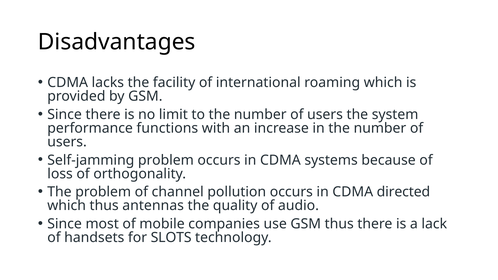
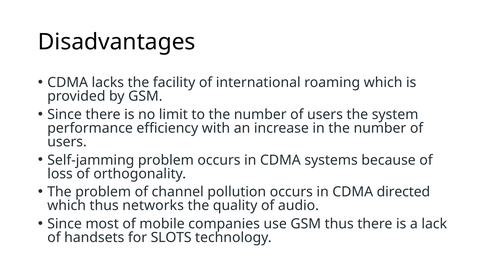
functions: functions -> efficiency (167, 128)
antennas: antennas -> networks (153, 206)
